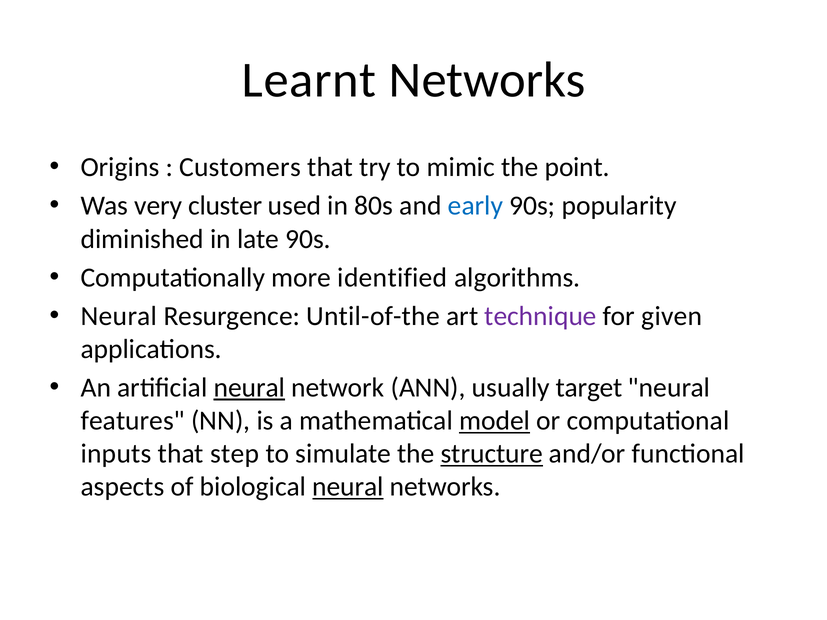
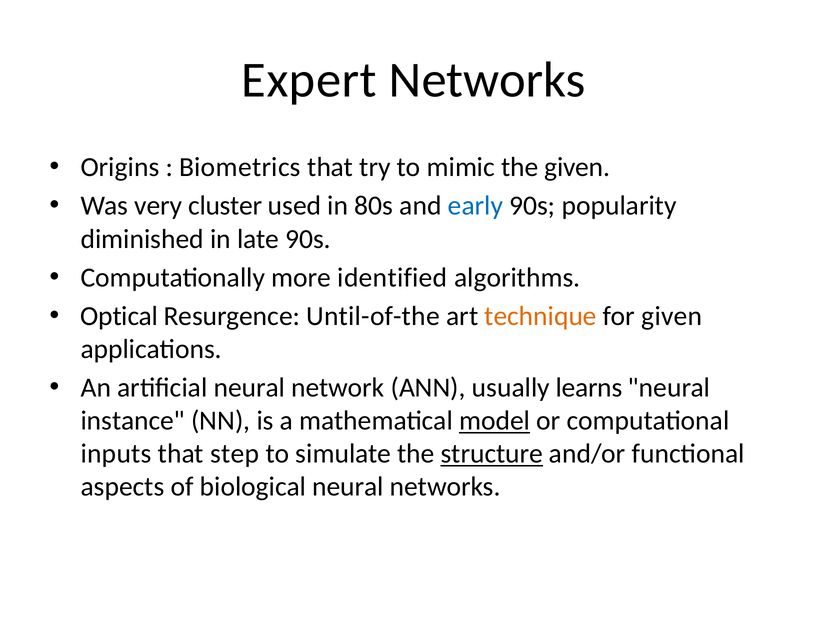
Learnt: Learnt -> Expert (309, 80)
Customers: Customers -> Biometrics (240, 167)
the point: point -> given (577, 167)
Neural: Neural -> Optical (119, 316)
technique colour: purple -> orange (541, 316)
neural underline: present -> none (249, 388)
target: target -> learns (589, 388)
features: features -> instance (133, 421)
neural underline: present -> none (348, 487)
